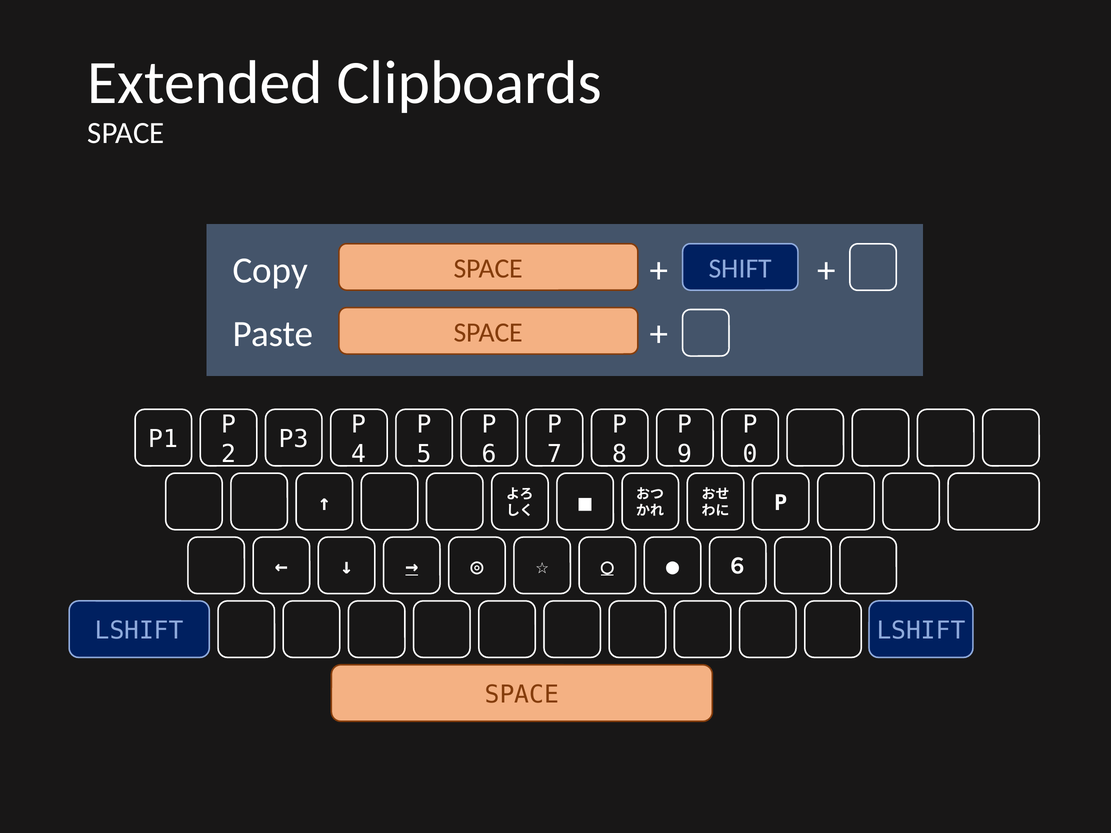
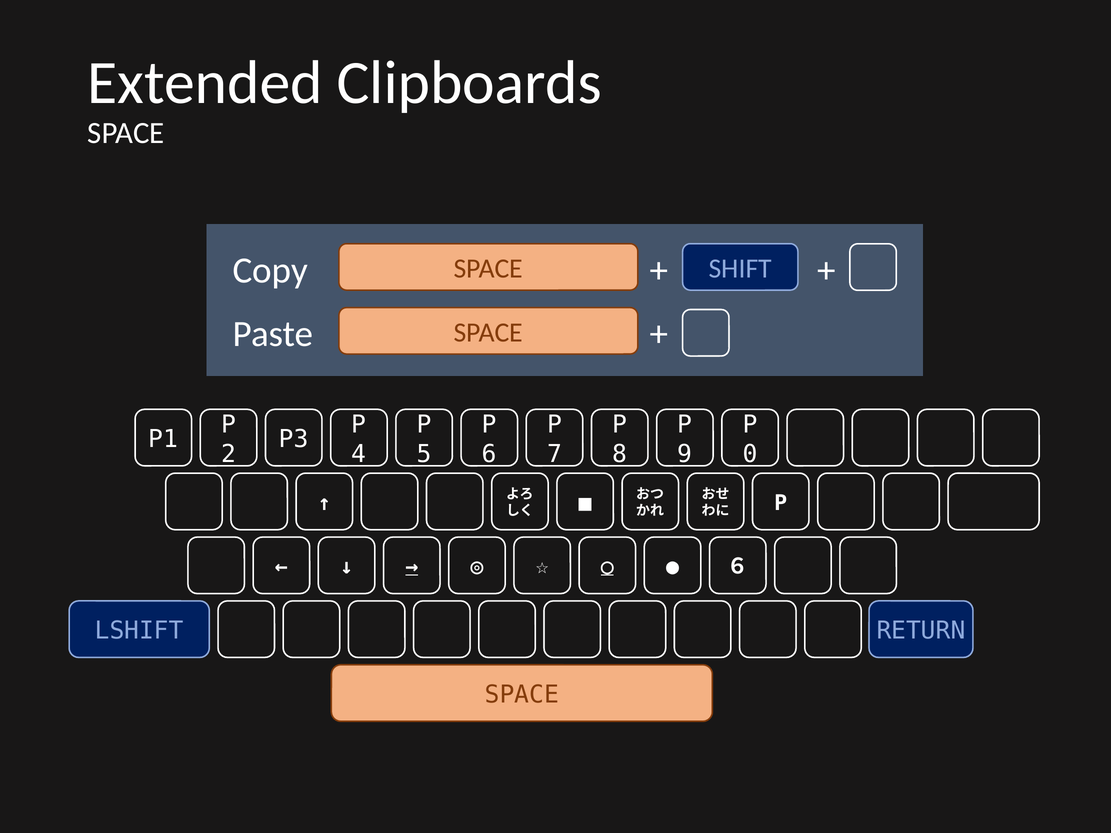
LSHIFT LSHIFT: LSHIFT -> RETURN (921, 631)
